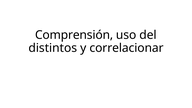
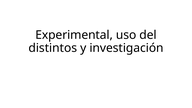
Comprensión: Comprensión -> Experimental (74, 35)
correlacionar: correlacionar -> investigación (127, 48)
